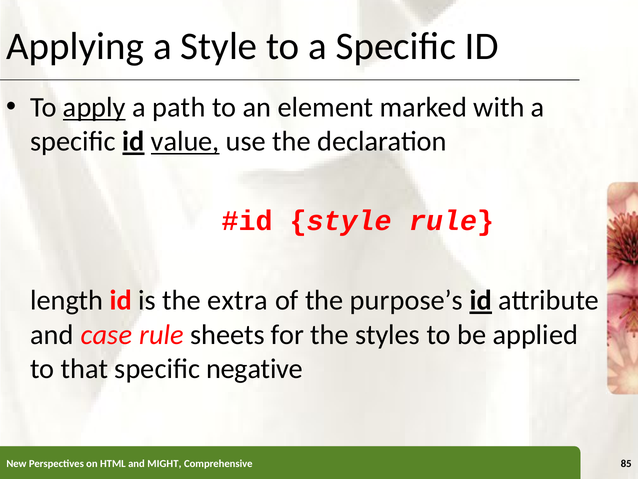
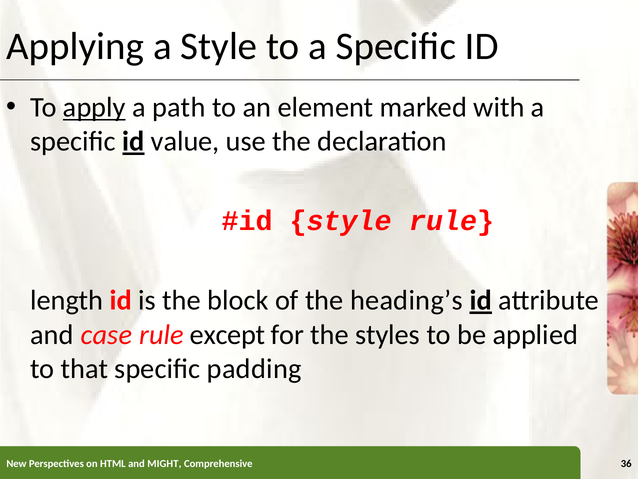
value underline: present -> none (185, 141)
extra: extra -> block (238, 300)
purpose’s: purpose’s -> heading’s (406, 300)
sheets: sheets -> except (228, 334)
negative: negative -> padding (254, 368)
85: 85 -> 36 (626, 463)
